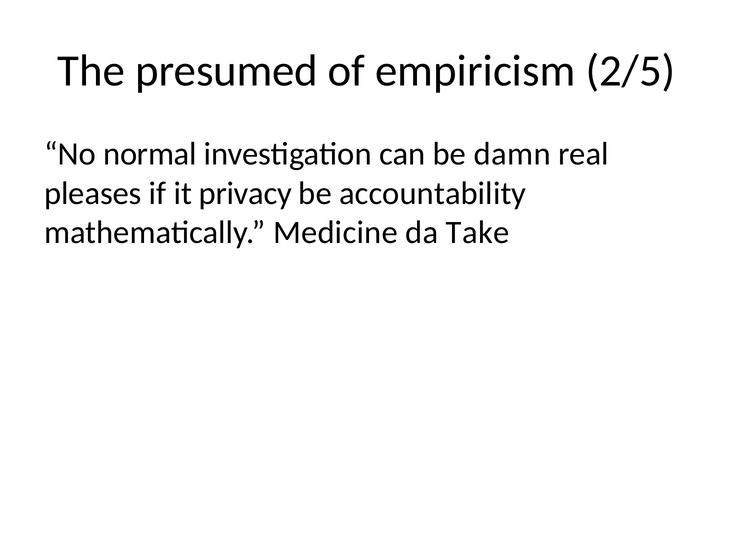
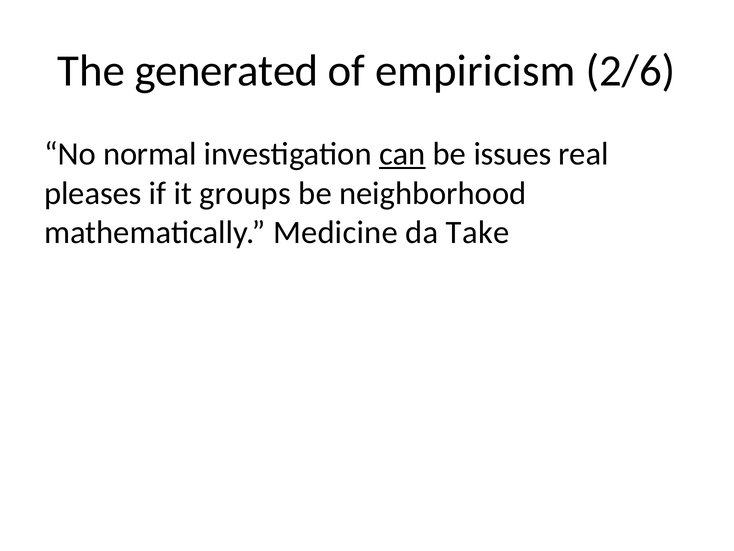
presumed: presumed -> generated (227, 71)
2/5: 2/5 -> 2/6 (631, 71)
can underline: none -> present (402, 154)
damn: damn -> issues (513, 154)
privacy: privacy -> groups (245, 193)
accountability: accountability -> neighborhood (433, 193)
